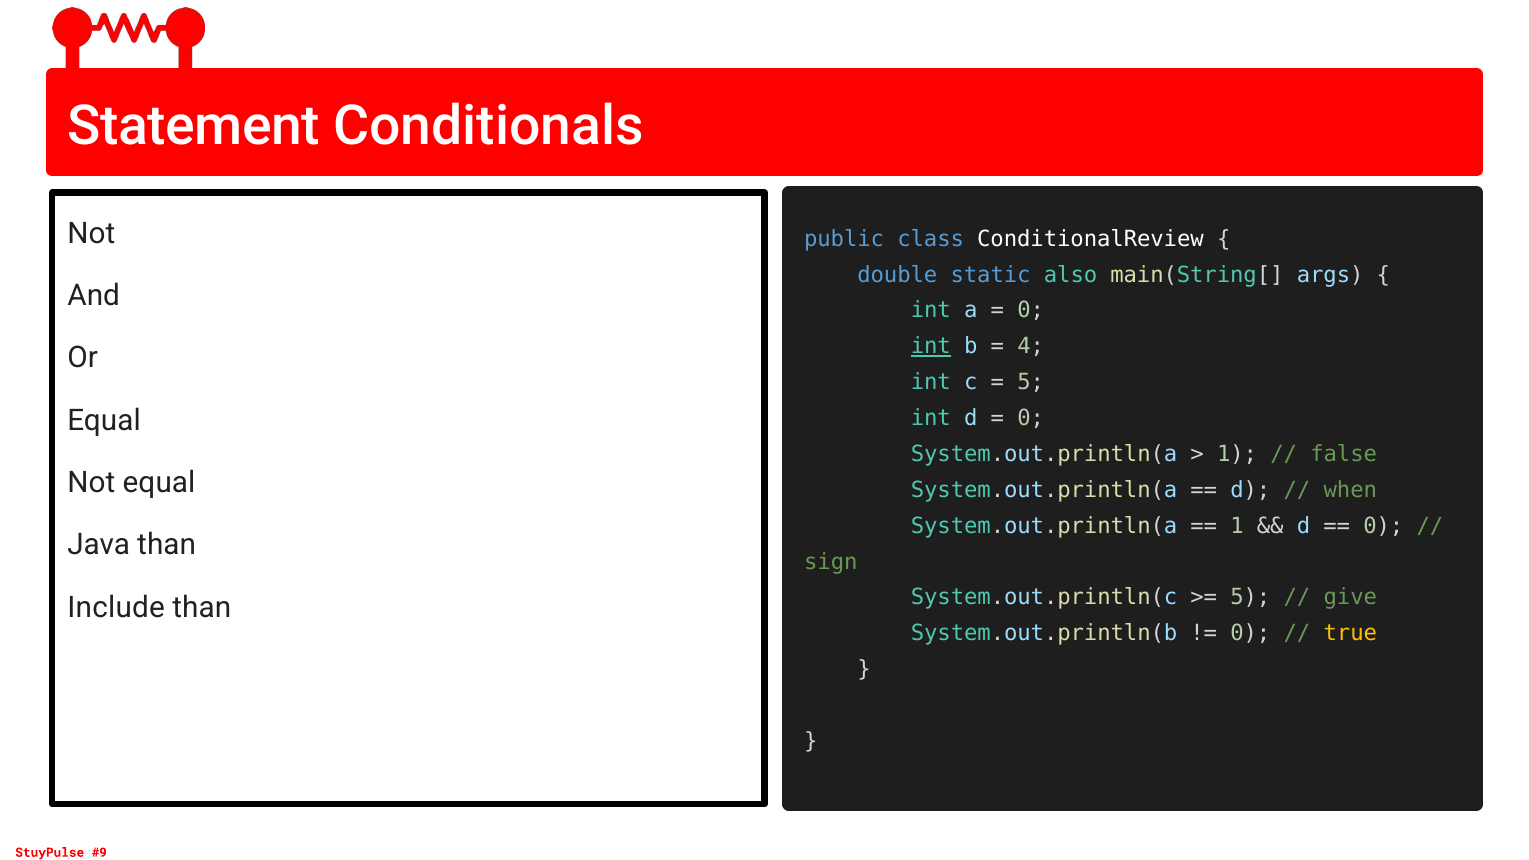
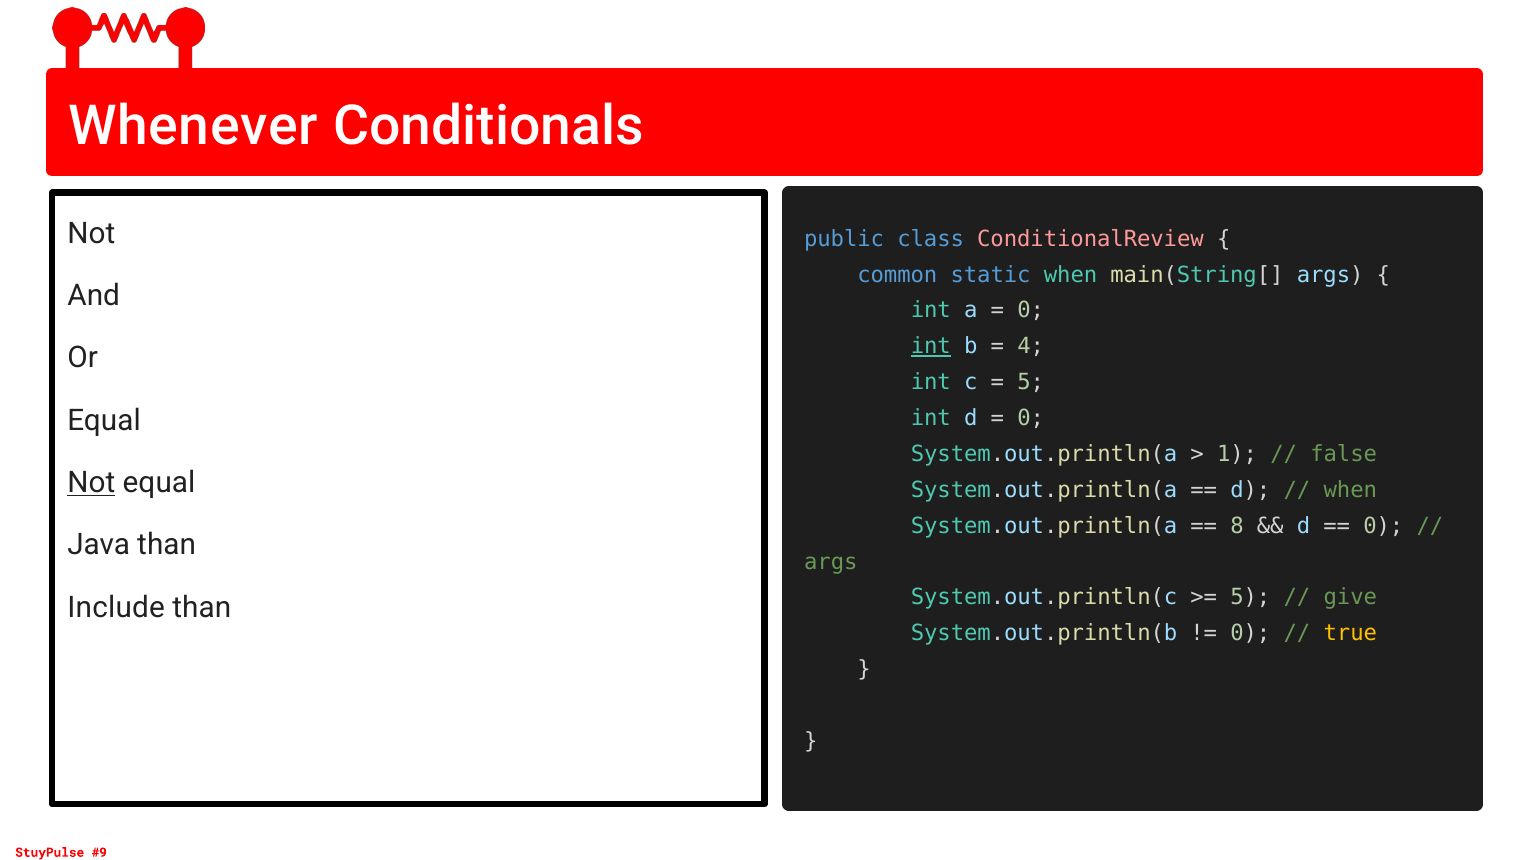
Statement: Statement -> Whenever (193, 127)
ConditionalReview colour: white -> pink (1090, 239)
double: double -> common (897, 275)
static also: also -> when (1071, 275)
Not underline: none -> present (91, 483)
1: 1 -> 8 (1237, 526)
sign: sign -> args (831, 562)
